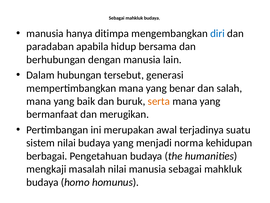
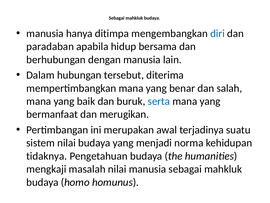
generasi: generasi -> diterima (165, 75)
serta colour: orange -> blue (159, 101)
berbagai: berbagai -> tidaknya (47, 156)
